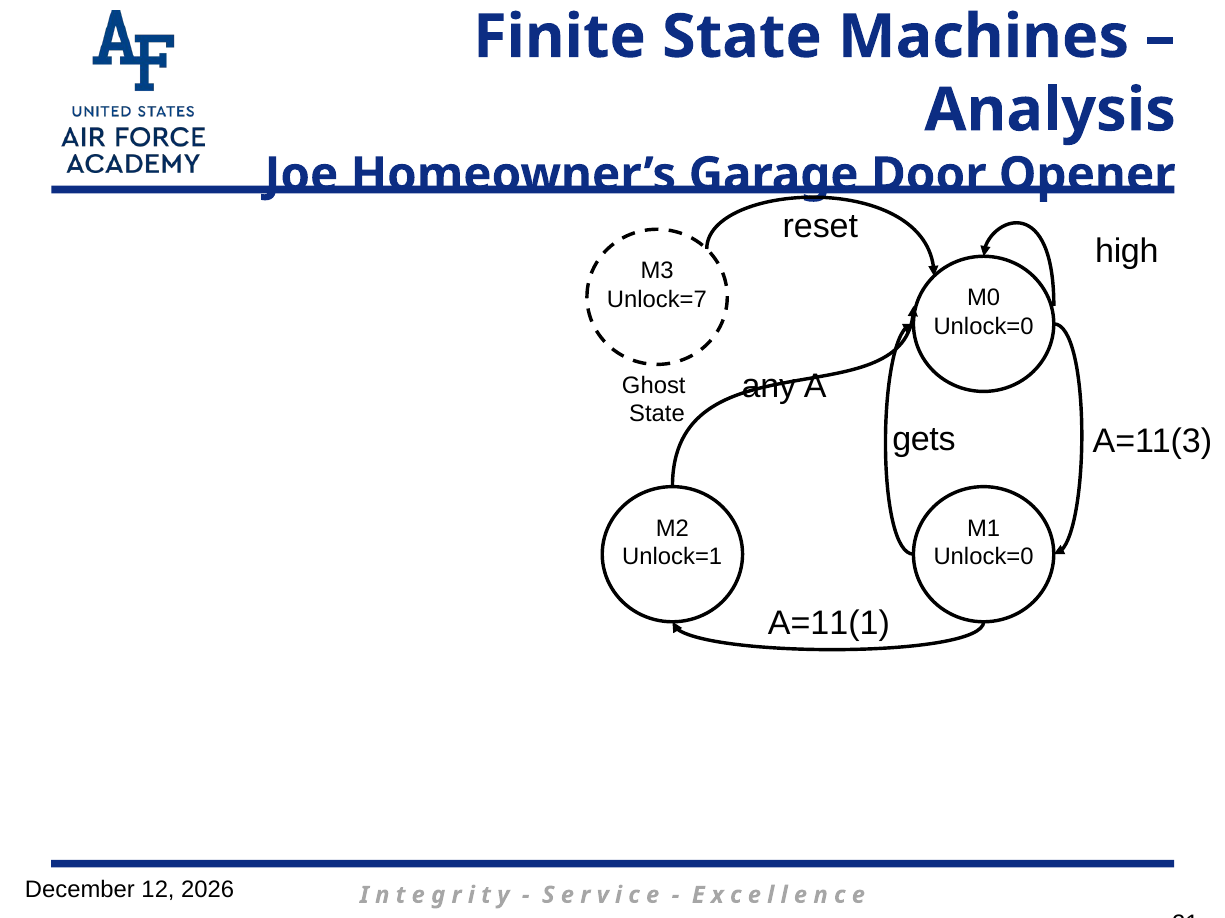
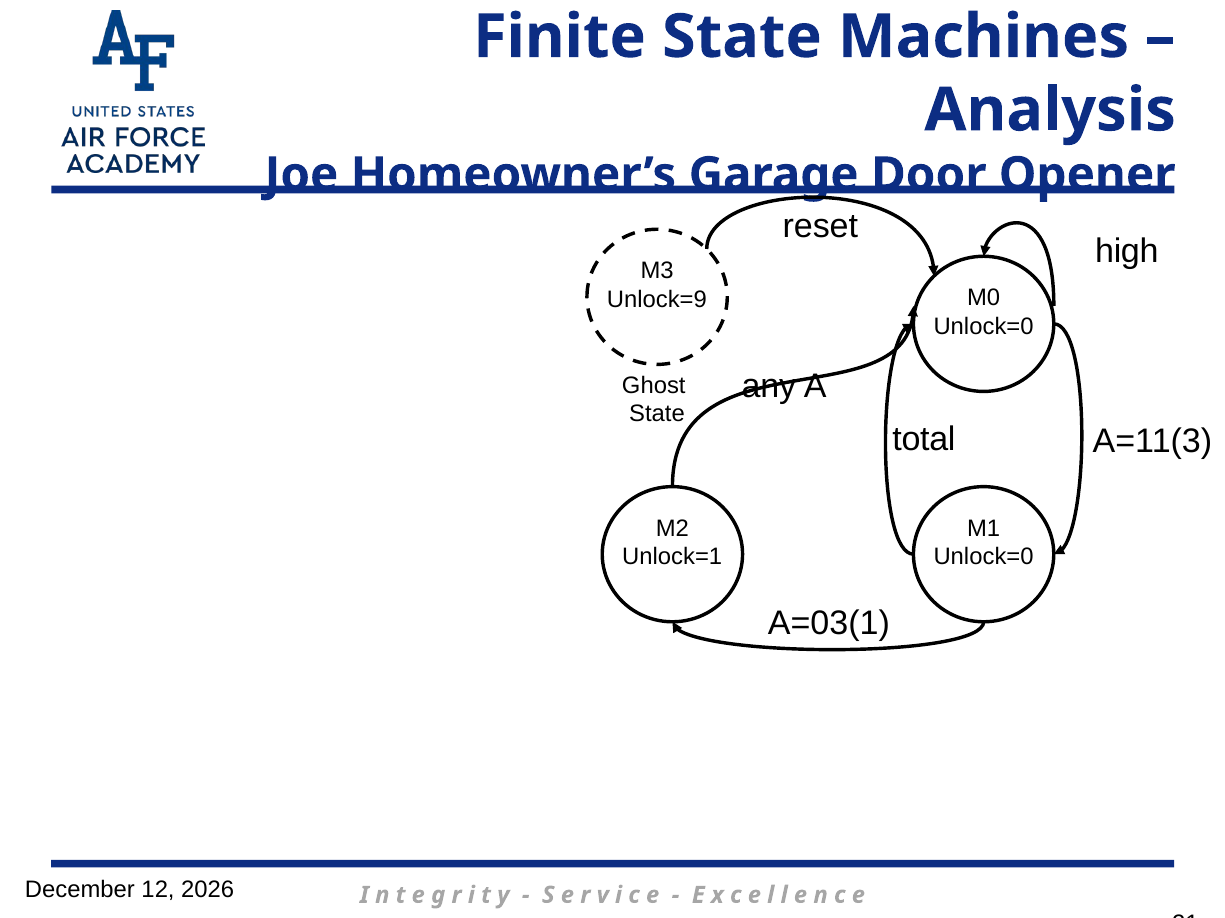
Unlock=7: Unlock=7 -> Unlock=9 (657, 300)
gets: gets -> total (924, 440)
A=11(1: A=11(1 -> A=03(1 (829, 623)
